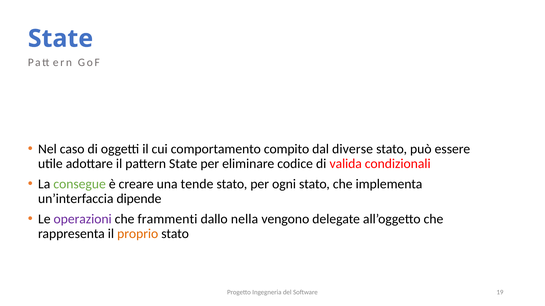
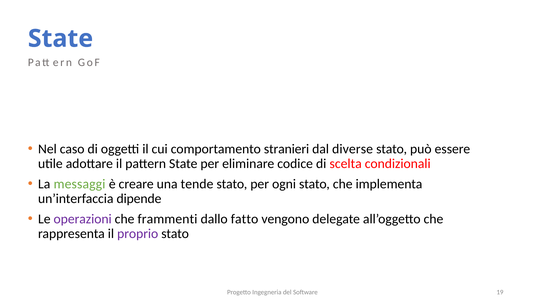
compito: compito -> stranieri (287, 149)
valida: valida -> scelta (346, 164)
consegue: consegue -> messaggi (80, 184)
nella: nella -> fatto (245, 219)
proprio colour: orange -> purple (138, 234)
